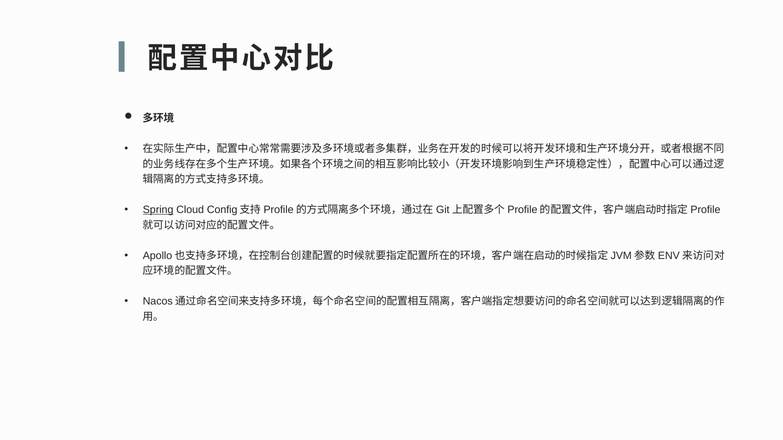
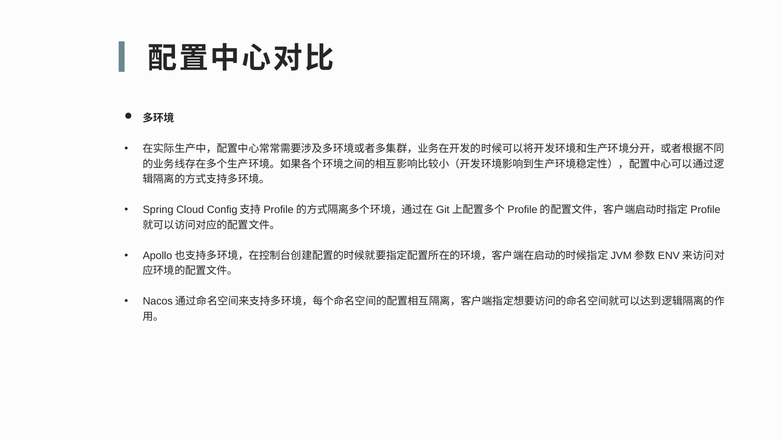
Spring underline: present -> none (158, 210)
